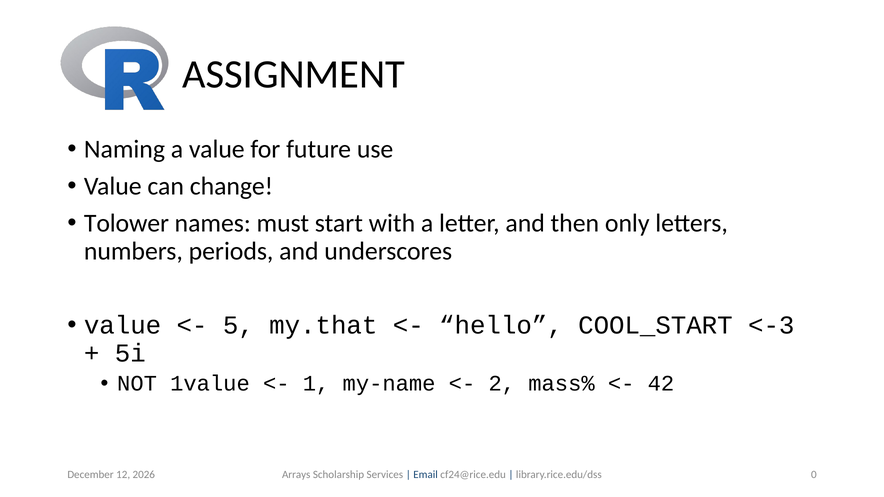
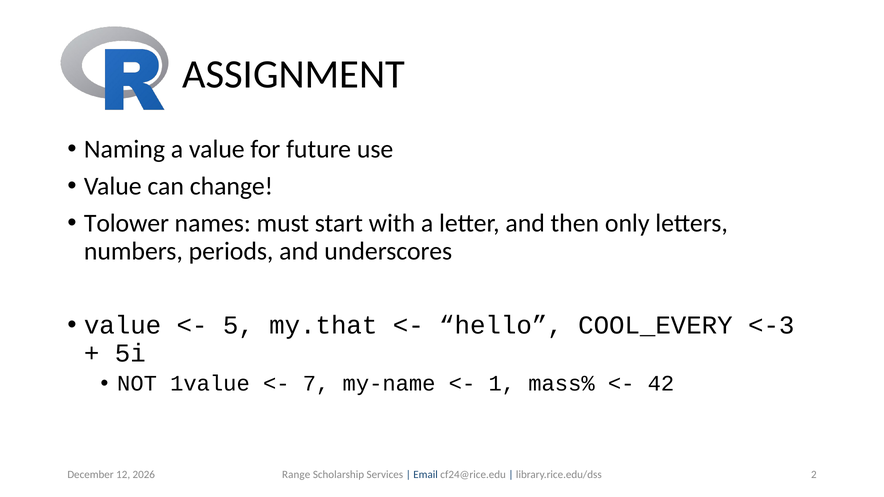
COOL_START: COOL_START -> COOL_EVERY (655, 326)
1: 1 -> 7 (316, 384)
2: 2 -> 1 (502, 384)
0: 0 -> 2 (814, 475)
Arrays: Arrays -> Range (296, 475)
